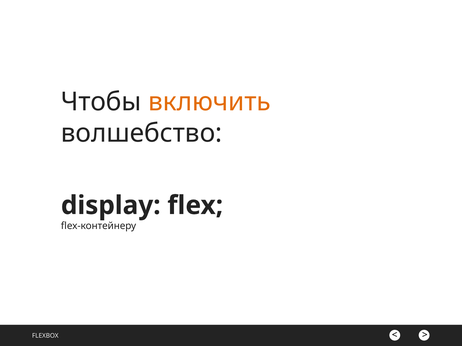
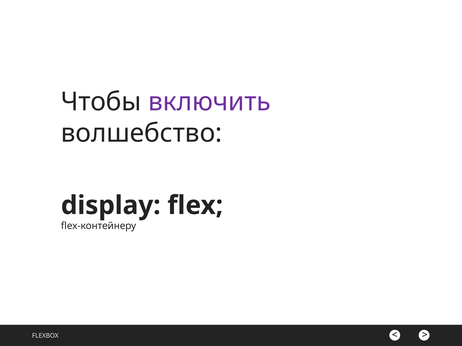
включить colour: orange -> purple (209, 102)
